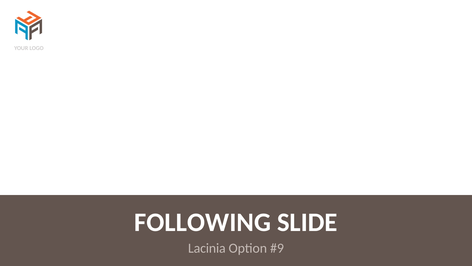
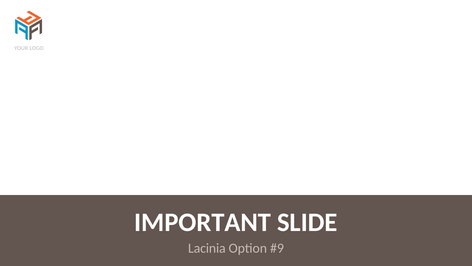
FOLLOWING: FOLLOWING -> IMPORTANT (203, 222)
